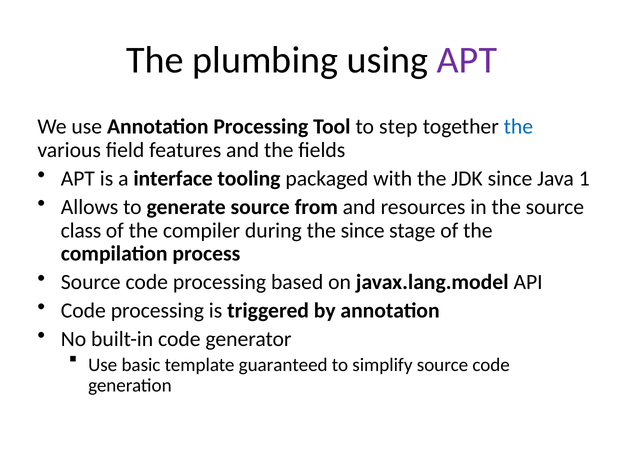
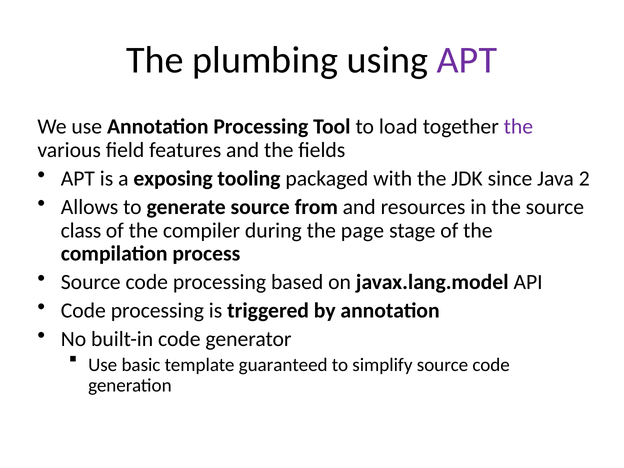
step: step -> load (398, 127)
the colour: blue -> purple (518, 127)
interface: interface -> exposing (173, 179)
1: 1 -> 2 (584, 179)
the since: since -> page (362, 230)
